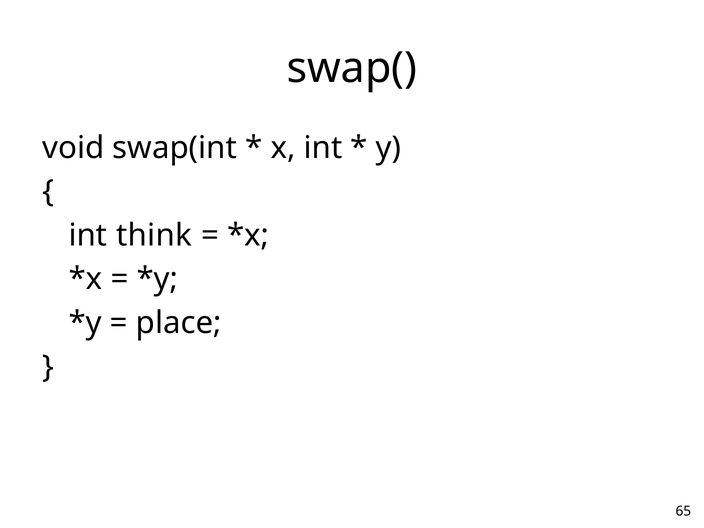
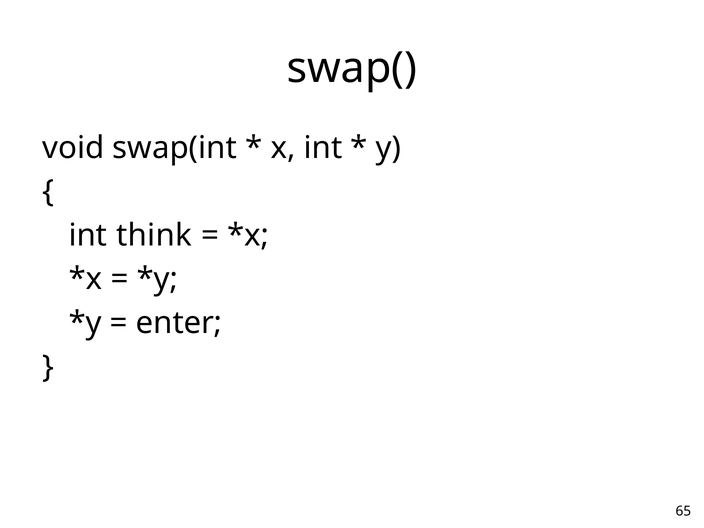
place: place -> enter (179, 323)
